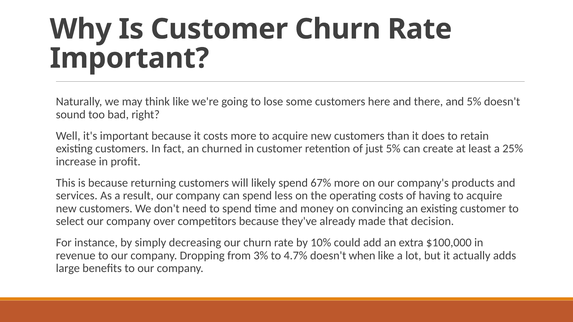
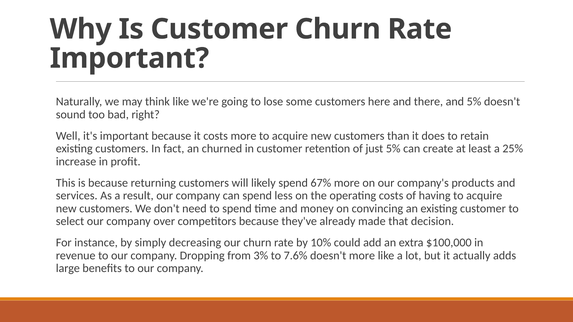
4.7%: 4.7% -> 7.6% (296, 256)
doesn't when: when -> more (362, 256)
